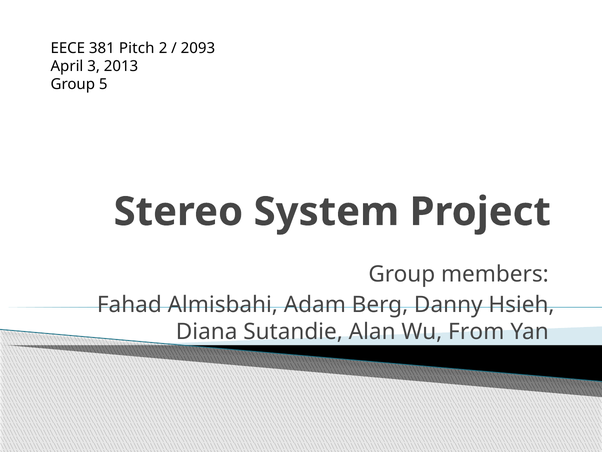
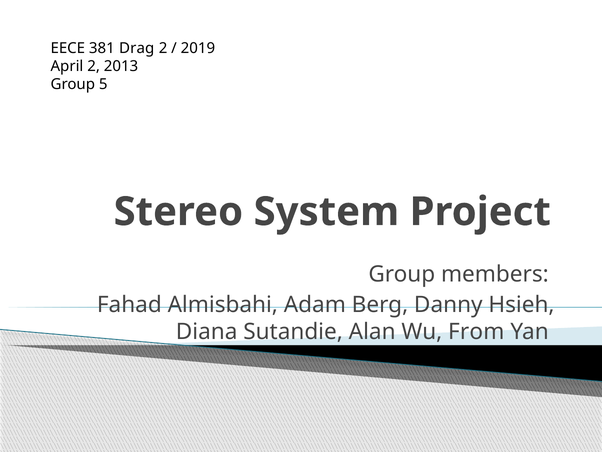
Pitch: Pitch -> Drag (137, 48)
2093: 2093 -> 2019 (198, 48)
April 3: 3 -> 2 (94, 66)
